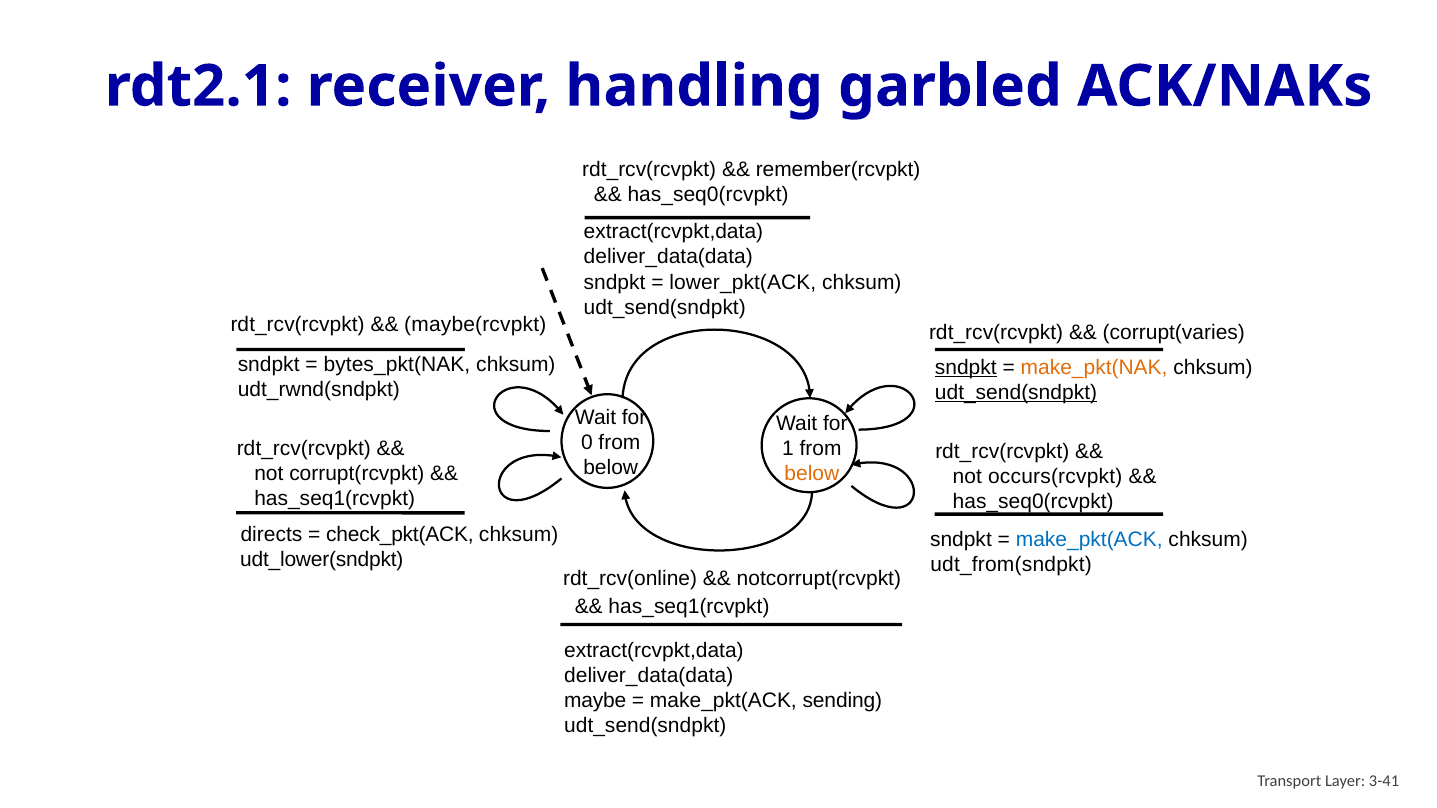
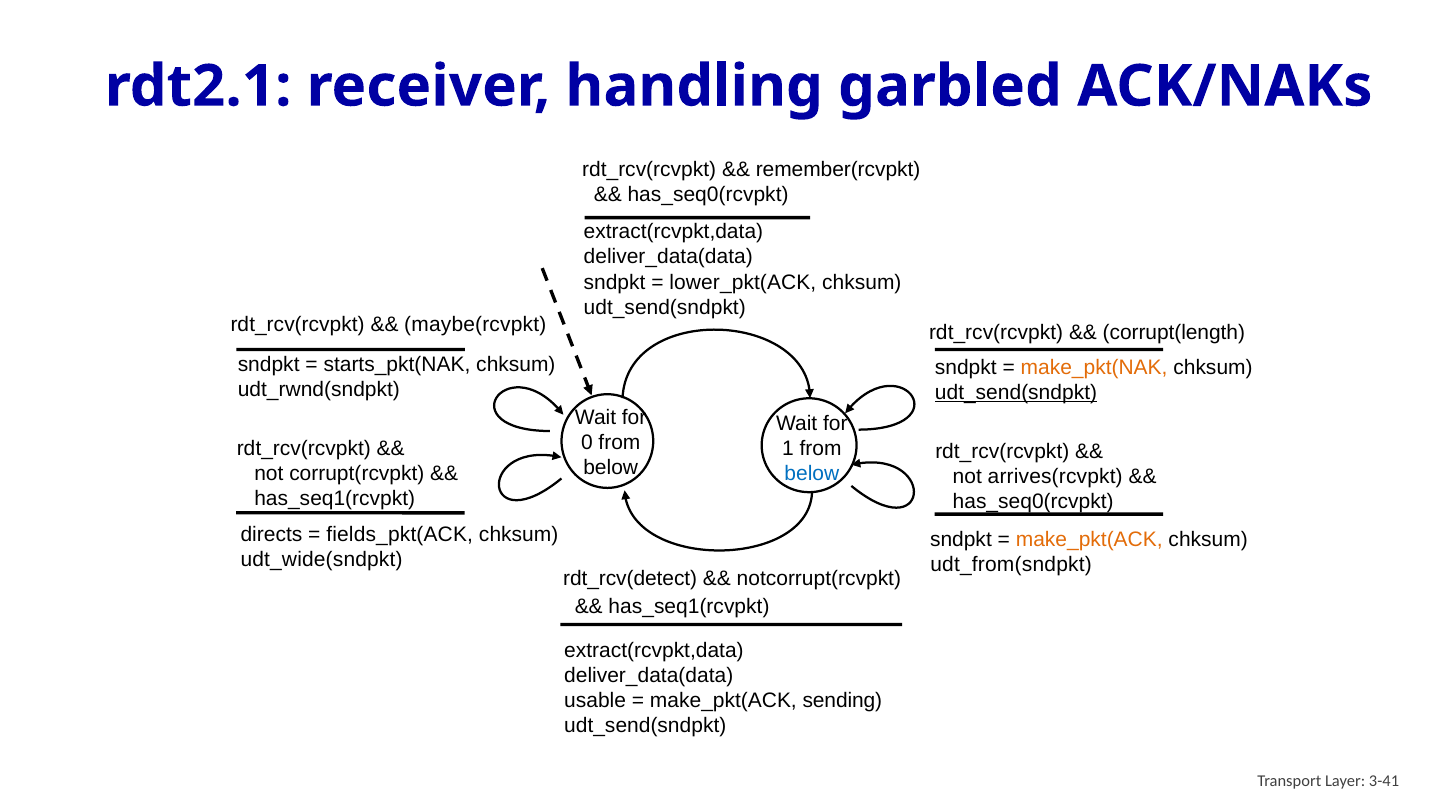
corrupt(varies: corrupt(varies -> corrupt(length (1174, 332)
bytes_pkt(NAK: bytes_pkt(NAK -> starts_pkt(NAK (397, 365)
sndpkt underline: present -> none (966, 367)
below colour: orange -> blue (812, 474)
occurs(rcvpkt: occurs(rcvpkt -> arrives(rcvpkt (1055, 476)
check_pkt(ACK: check_pkt(ACK -> fields_pkt(ACK (400, 535)
make_pkt(ACK colour: blue -> orange (1089, 540)
udt_lower(sndpkt: udt_lower(sndpkt -> udt_wide(sndpkt (322, 560)
rdt_rcv(online: rdt_rcv(online -> rdt_rcv(detect (630, 578)
maybe: maybe -> usable (595, 701)
